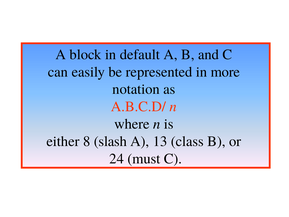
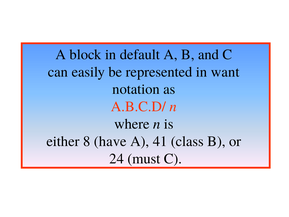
more: more -> want (225, 72)
slash: slash -> have (110, 141)
13: 13 -> 41 (160, 141)
